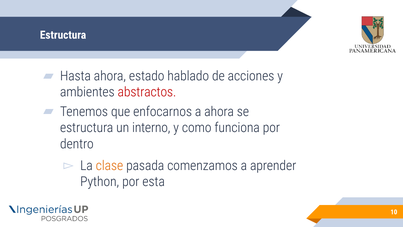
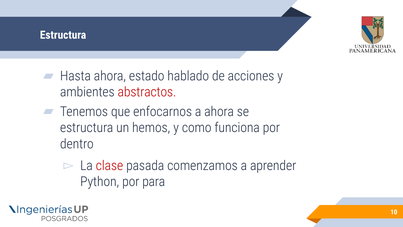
interno: interno -> hemos (151, 128)
clase colour: orange -> red (109, 165)
esta: esta -> para (154, 182)
